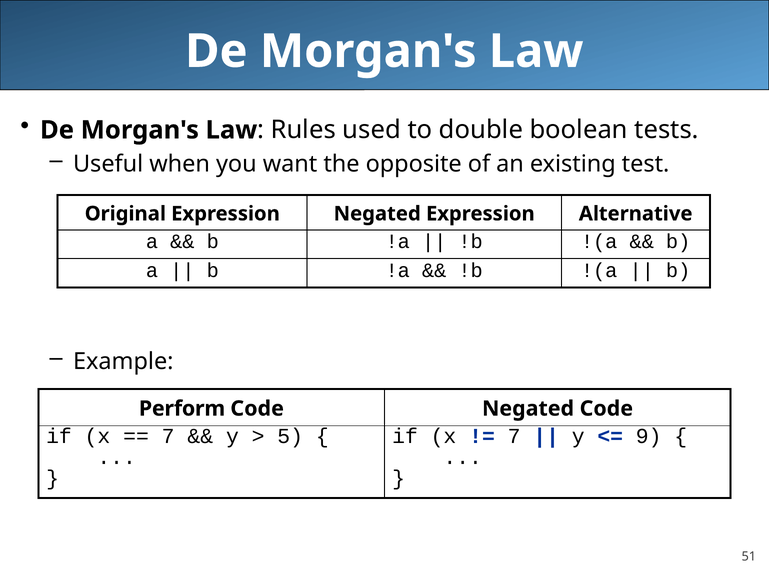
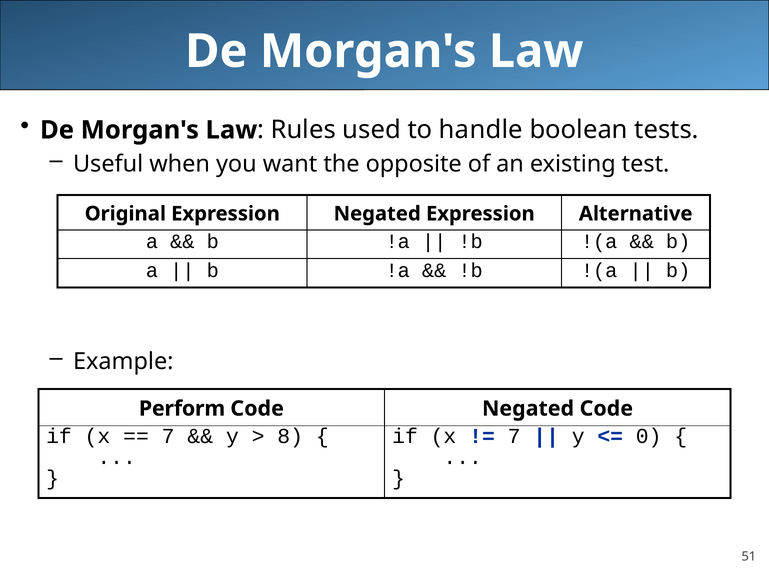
double: double -> handle (481, 130)
5: 5 -> 8 (290, 436)
9: 9 -> 0 (649, 436)
